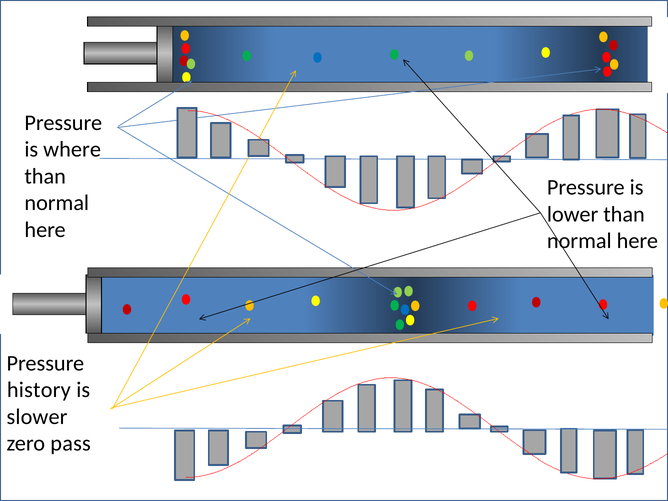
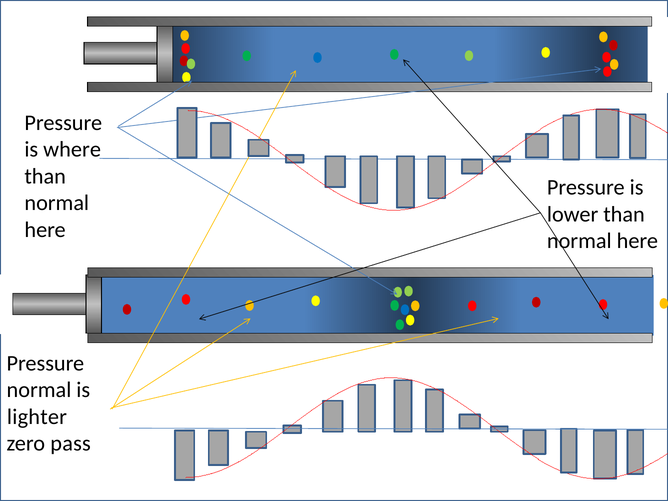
history: history -> normal (39, 390)
slower: slower -> lighter (37, 417)
